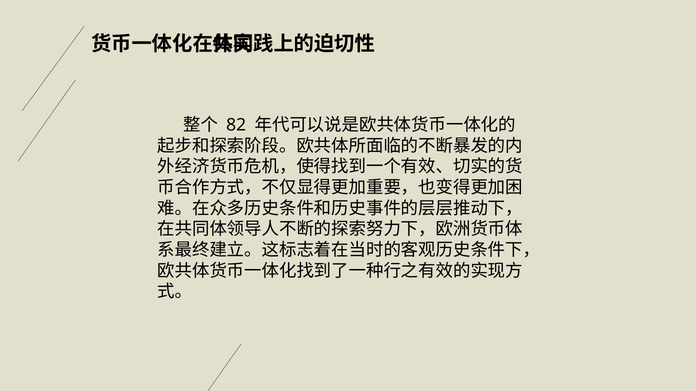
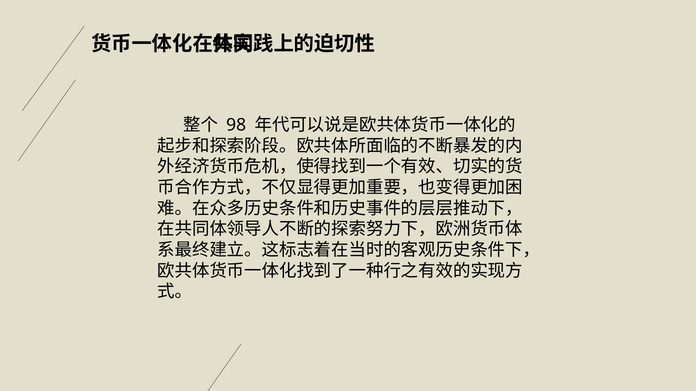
82: 82 -> 98 (236, 125)
